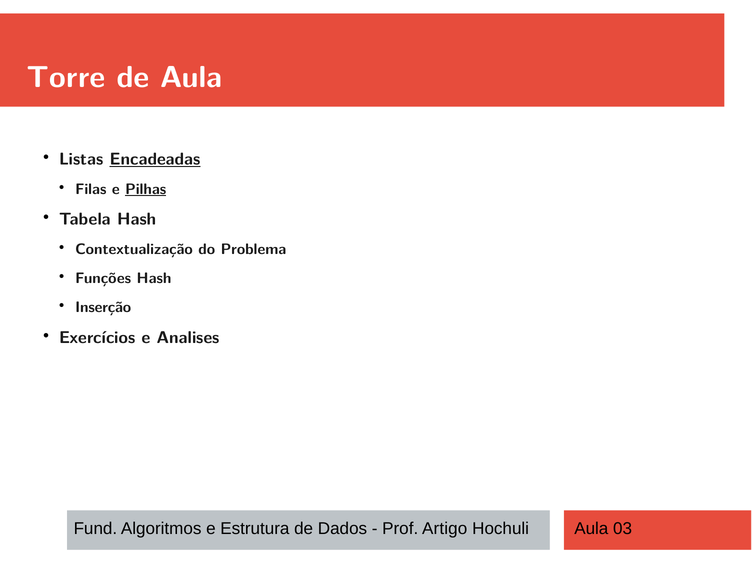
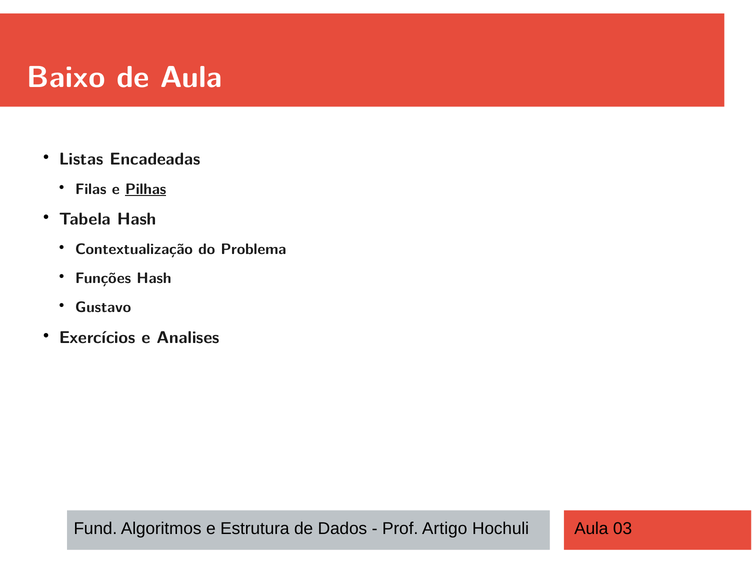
Torre: Torre -> Baixo (66, 77)
Encadeadas underline: present -> none (155, 159)
Inserção: Inserção -> Gustavo (103, 307)
